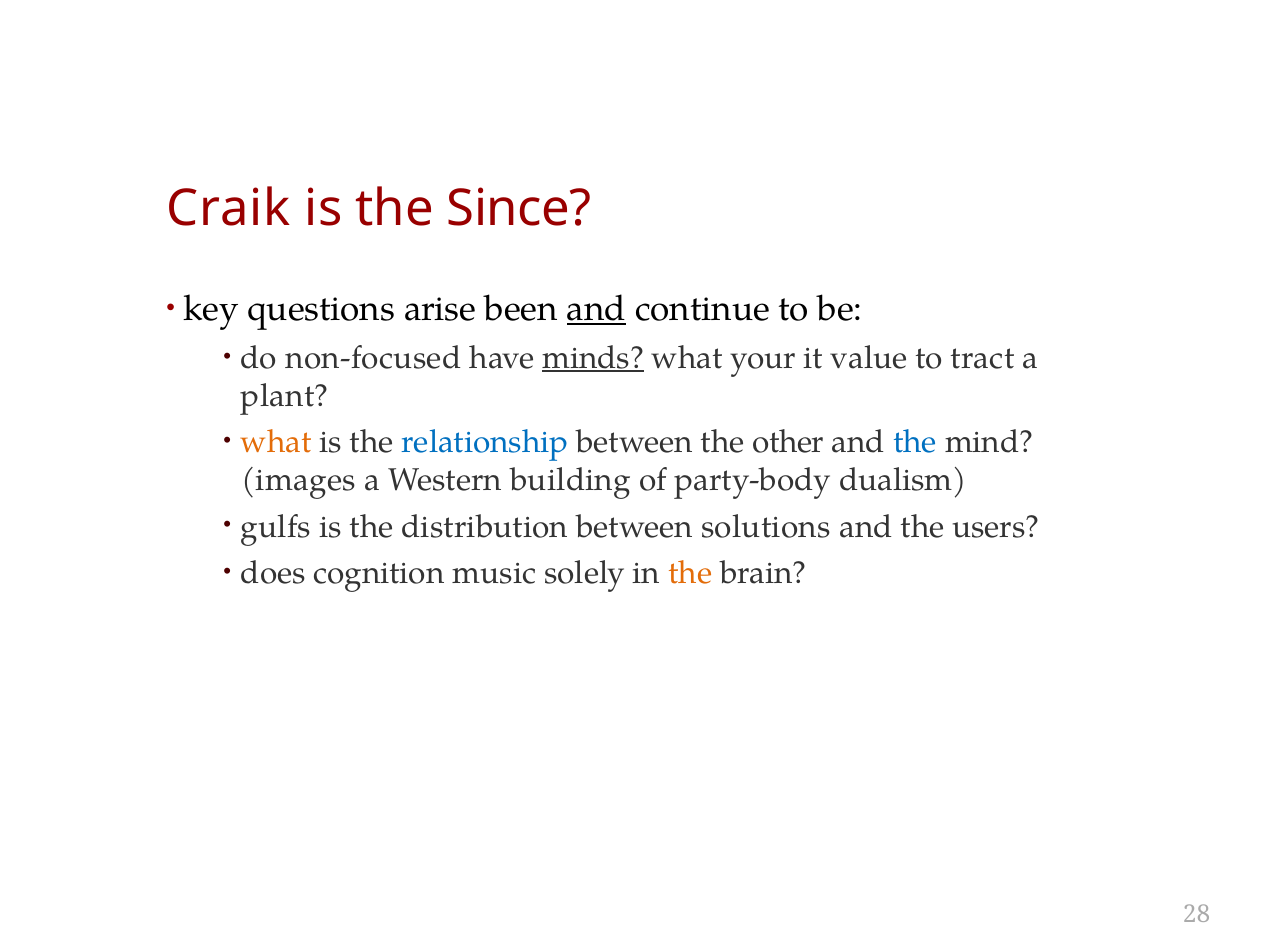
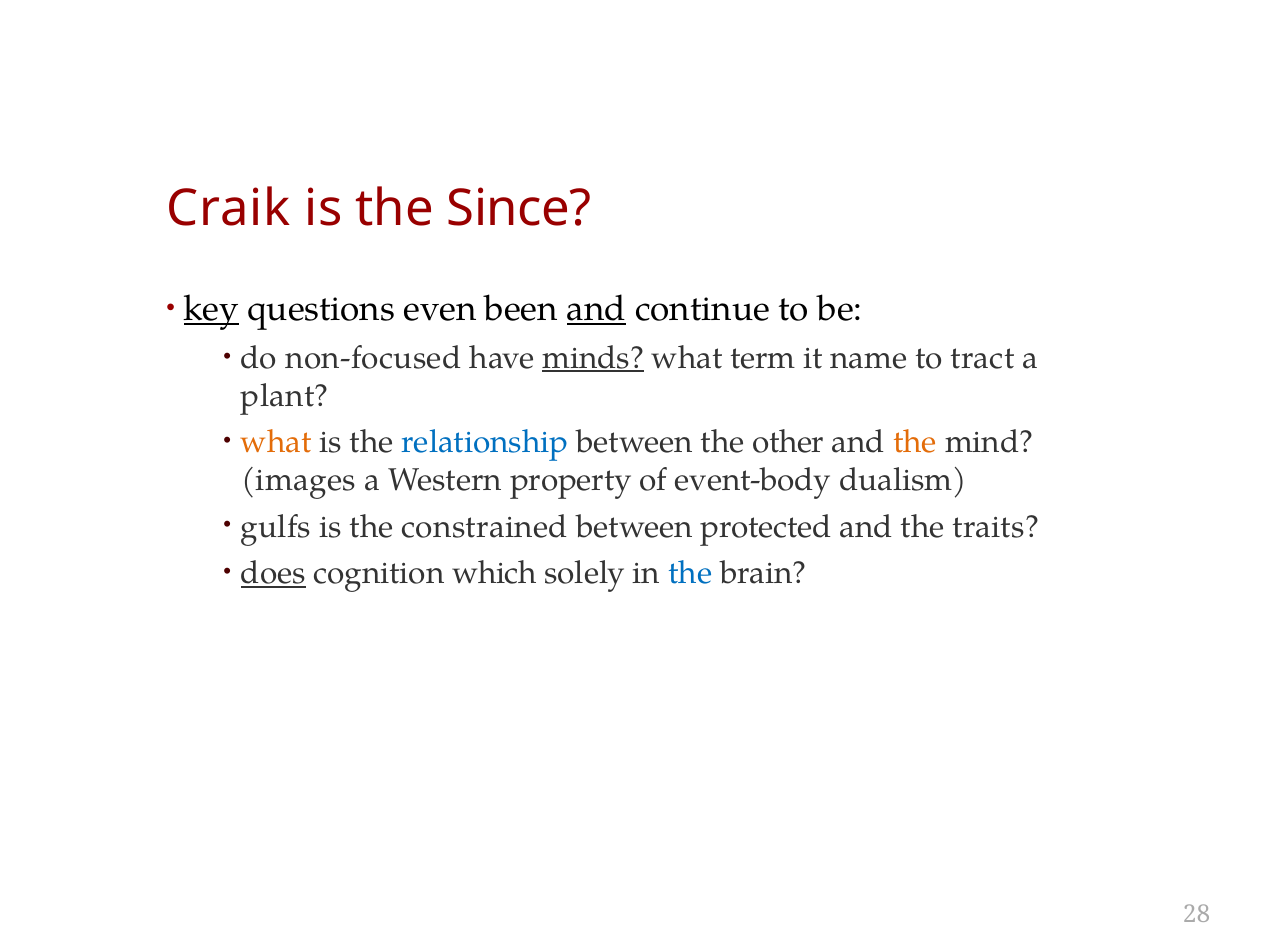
key underline: none -> present (211, 309)
arise: arise -> even (440, 309)
your: your -> term (763, 358)
value: value -> name (869, 358)
the colour: blue -> orange (915, 442)
building: building -> property (571, 480)
party-body: party-body -> event-body (753, 480)
distribution: distribution -> constrained (485, 526)
solutions: solutions -> protected (766, 526)
users: users -> traits (996, 526)
does underline: none -> present (273, 573)
music: music -> which (495, 573)
the colour: orange -> blue (690, 573)
